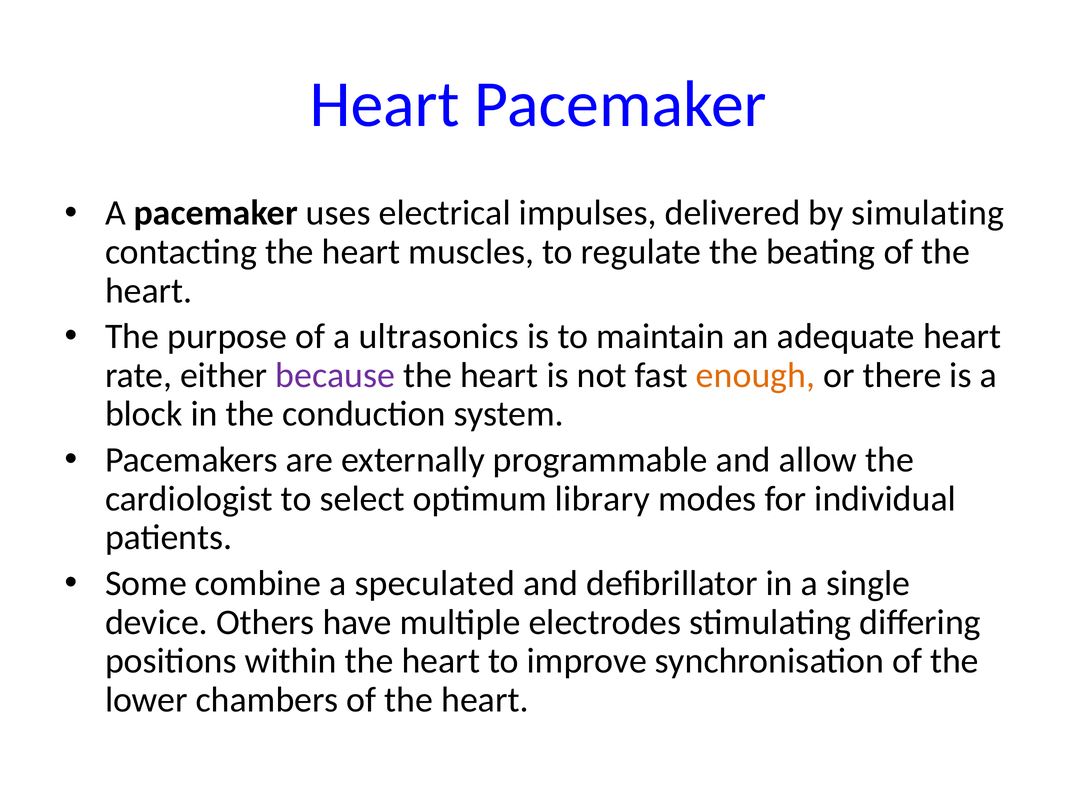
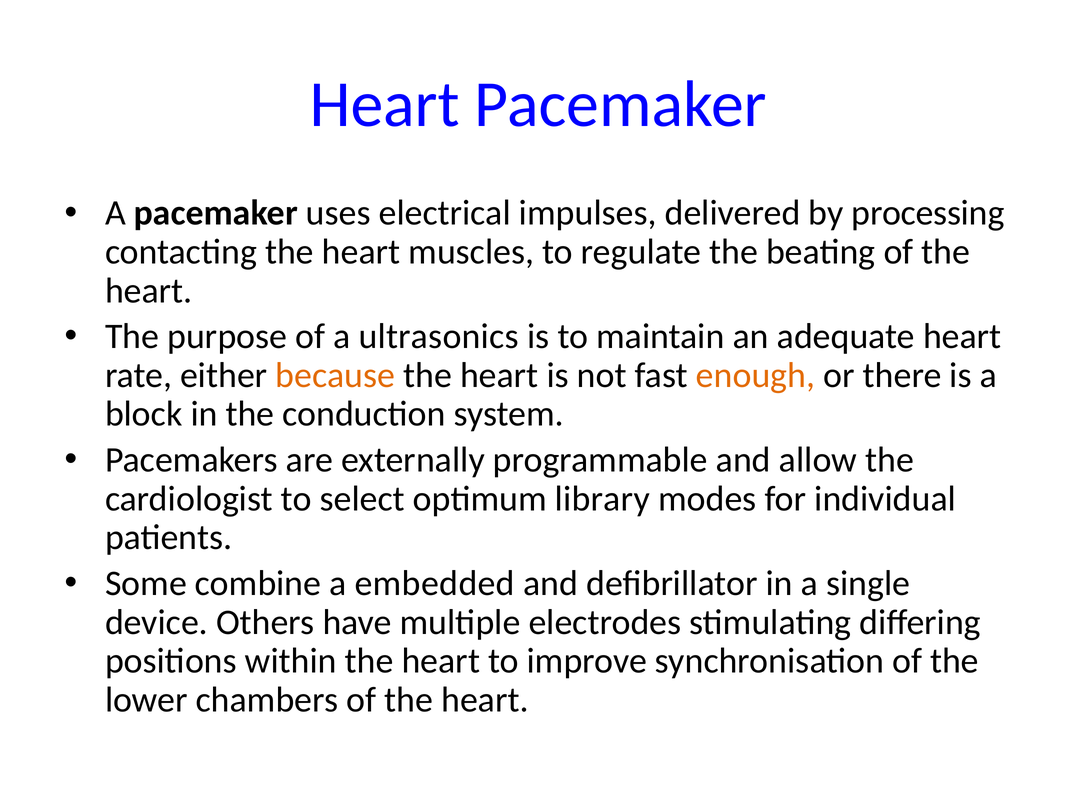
simulating: simulating -> processing (928, 213)
because colour: purple -> orange (335, 375)
speculated: speculated -> embedded (435, 583)
